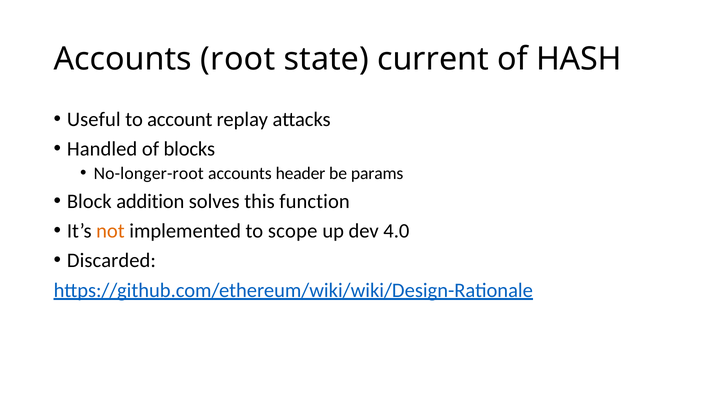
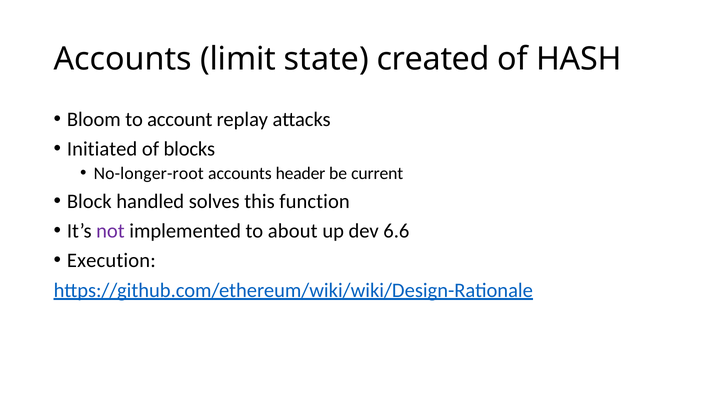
root: root -> limit (238, 59)
current: current -> created (433, 59)
Useful: Useful -> Bloom (94, 119)
Handled: Handled -> Initiated (102, 149)
params: params -> current (377, 173)
addition: addition -> handled (150, 201)
not colour: orange -> purple (110, 231)
scope: scope -> about (293, 231)
4.0: 4.0 -> 6.6 (396, 231)
Discarded: Discarded -> Execution (111, 260)
